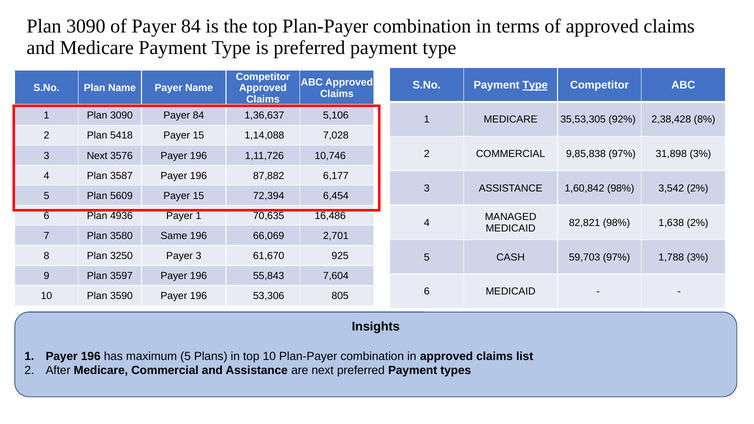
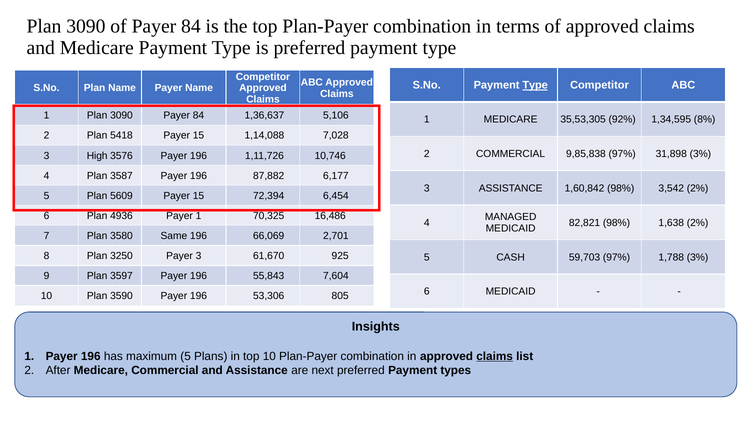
2,38,428: 2,38,428 -> 1,34,595 (671, 120)
3 Next: Next -> High (97, 156)
70,635: 70,635 -> 70,325 (269, 216)
claims underline: none -> present (495, 356)
